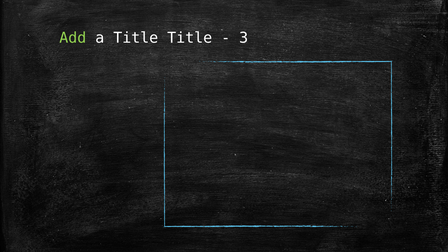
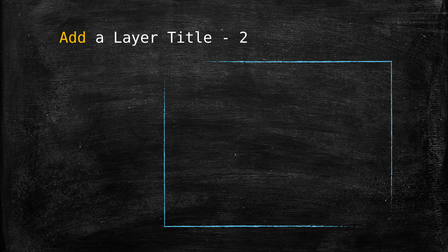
Add colour: light green -> yellow (73, 38)
a Title: Title -> Layer (136, 38)
3: 3 -> 2 (244, 38)
